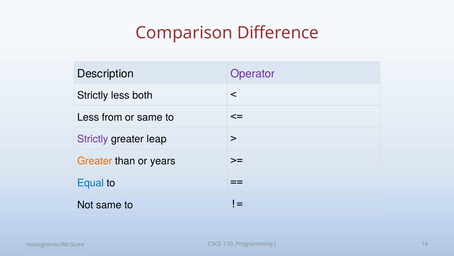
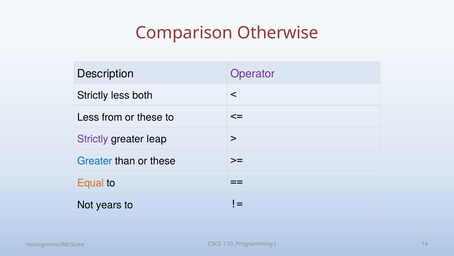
Difference: Difference -> Otherwise (278, 33)
same: same -> these (150, 117)
Greater colour: orange -> blue (95, 161)
than or years: years -> these (163, 161)
Equal colour: blue -> orange (90, 183)
Not same: same -> years (109, 204)
